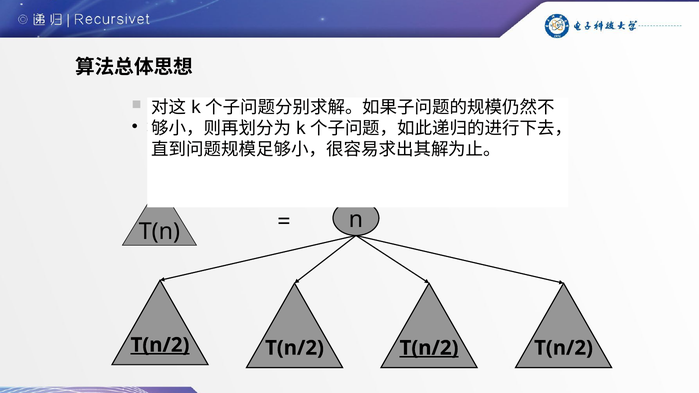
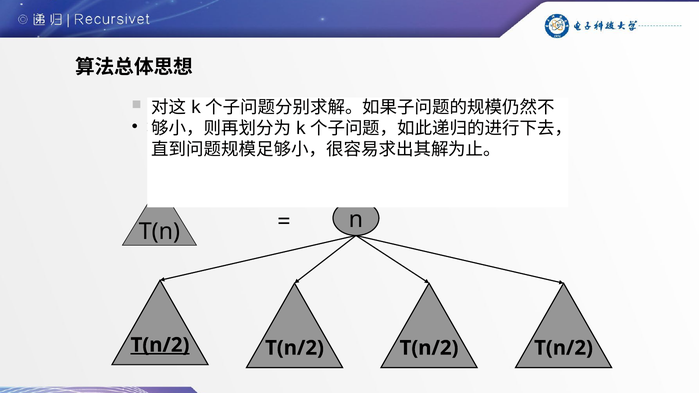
T(n/2 underline: present -> none (429, 348)
